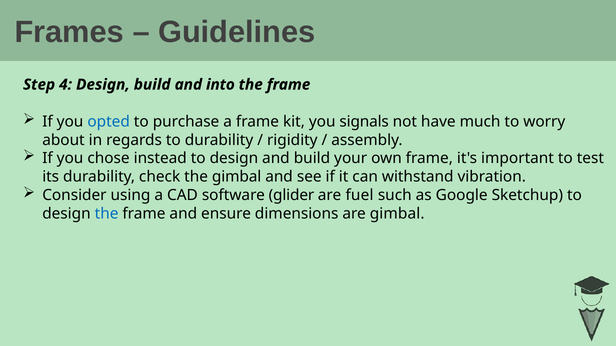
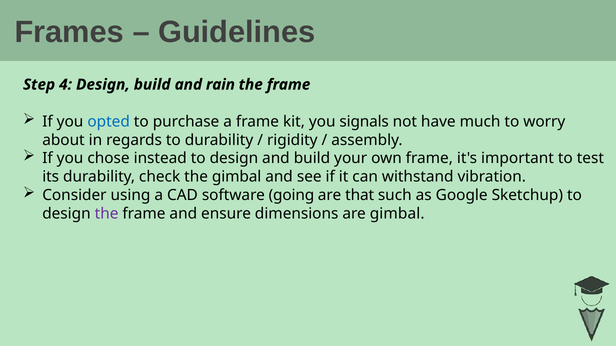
into: into -> rain (220, 85)
glider: glider -> going (291, 196)
fuel: fuel -> that (360, 196)
the colour: blue -> purple (107, 214)
